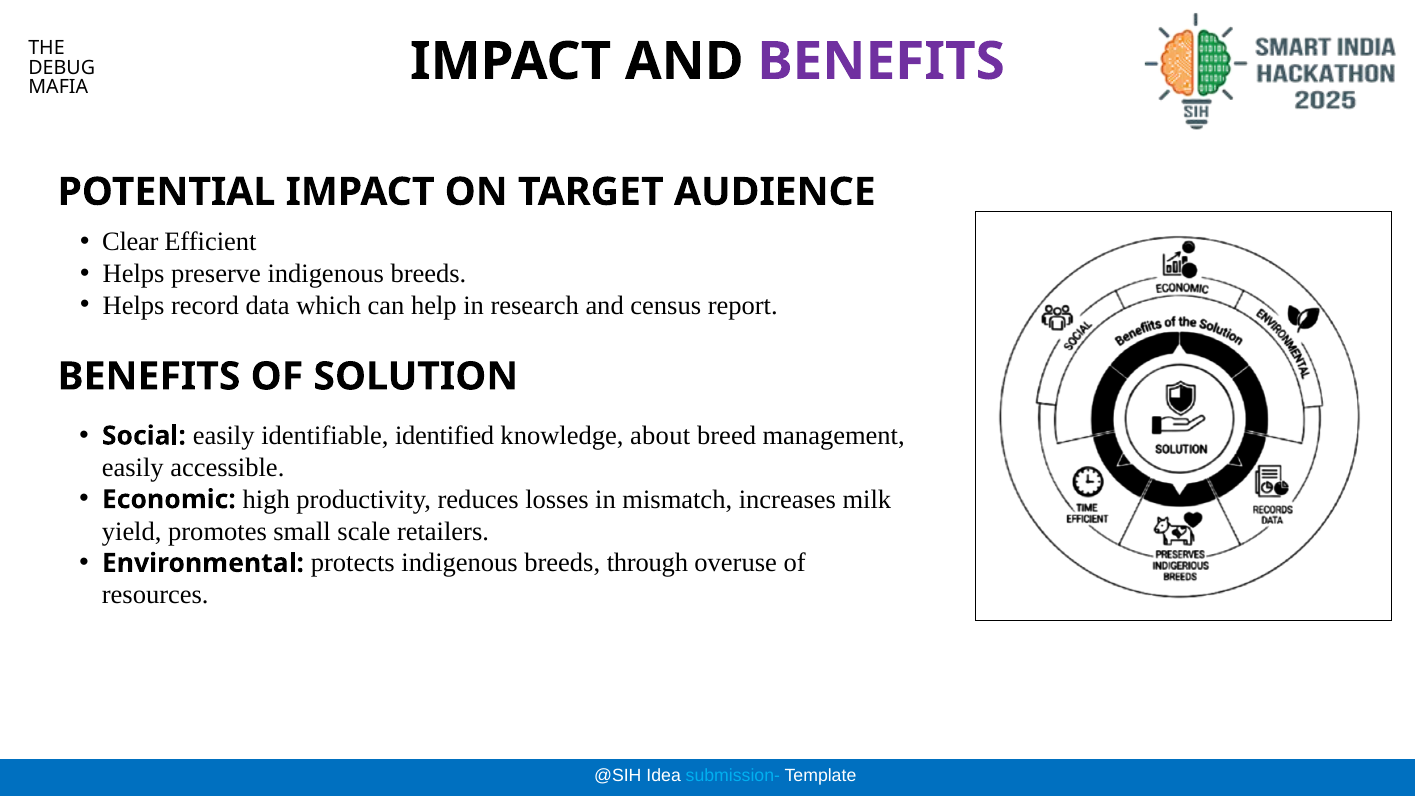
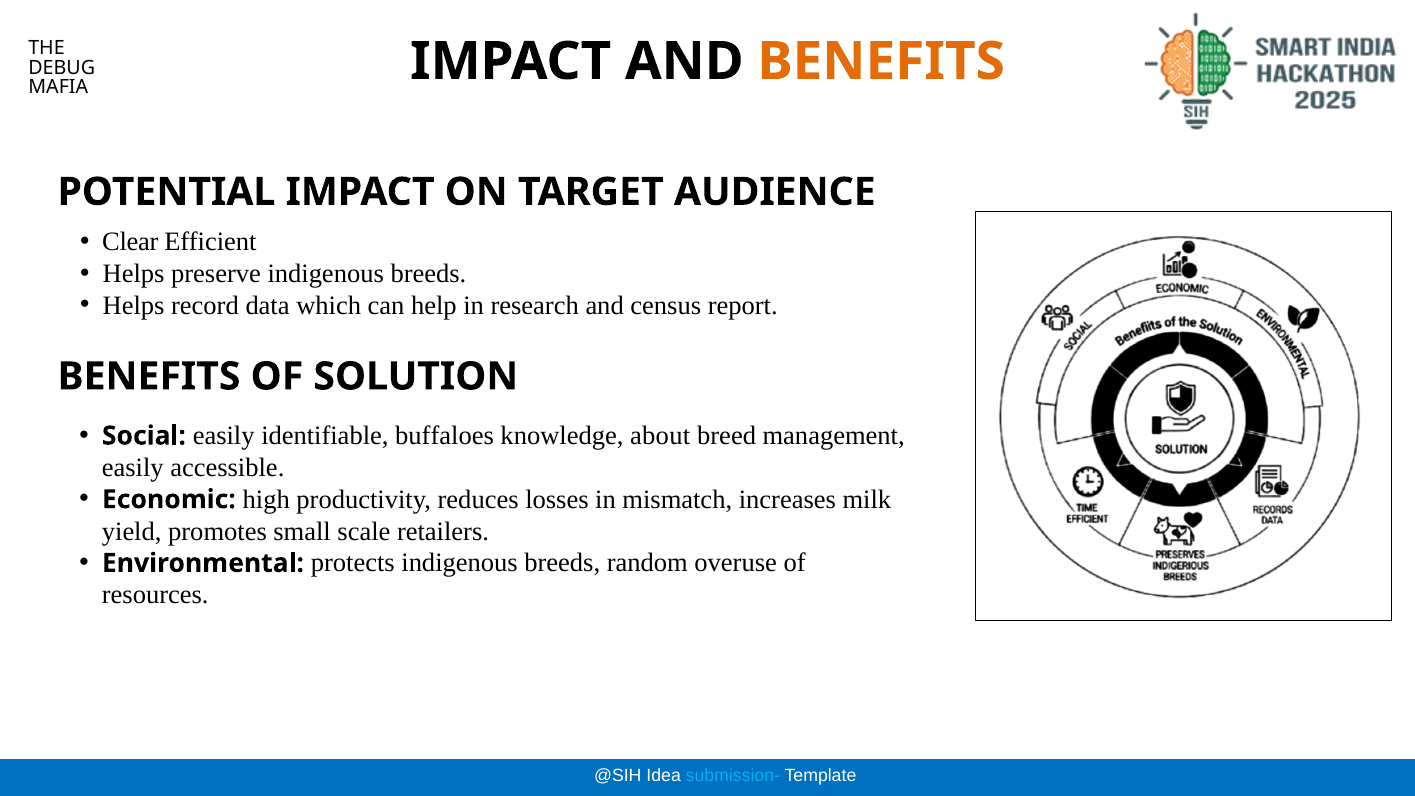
BENEFITS colour: purple -> orange (881, 61)
identified: identified -> buffaloes (445, 436)
through: through -> random (647, 563)
